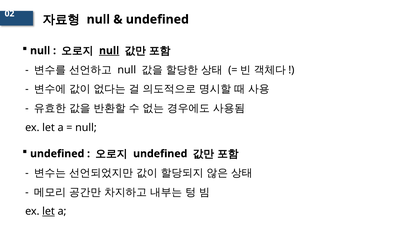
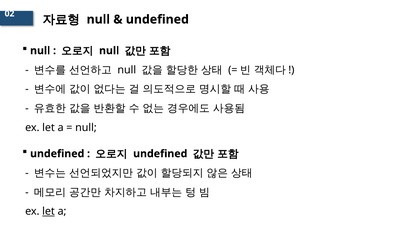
null underline: present -> none (109, 51)
